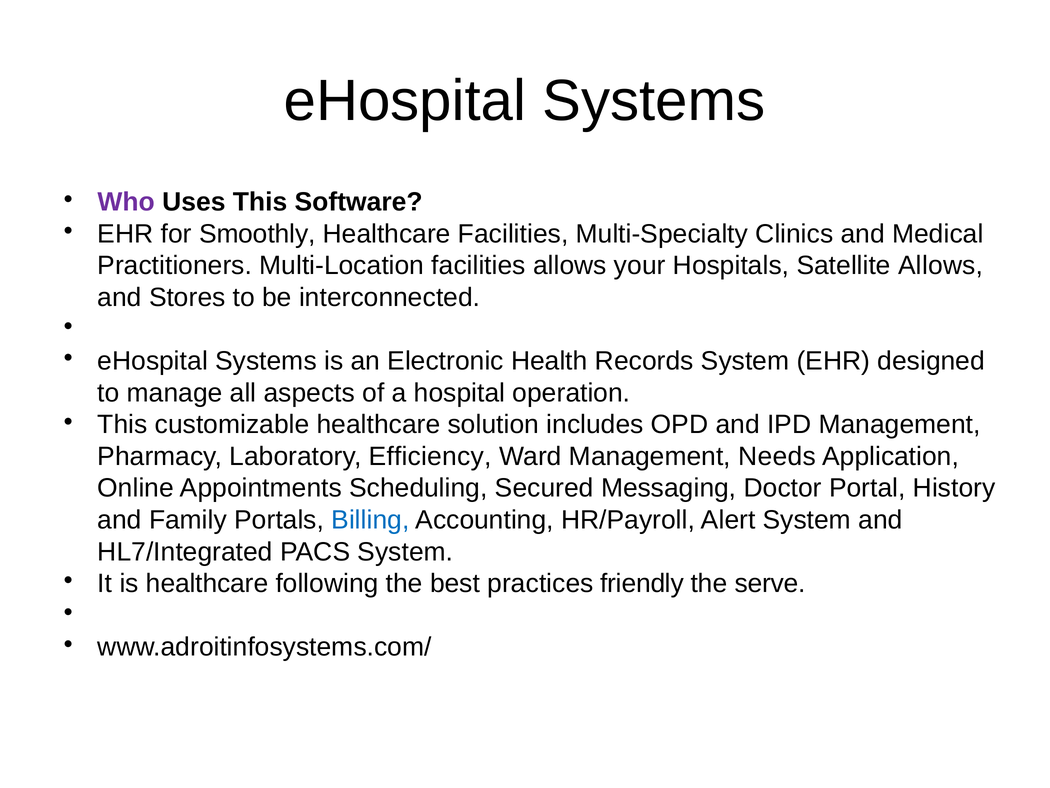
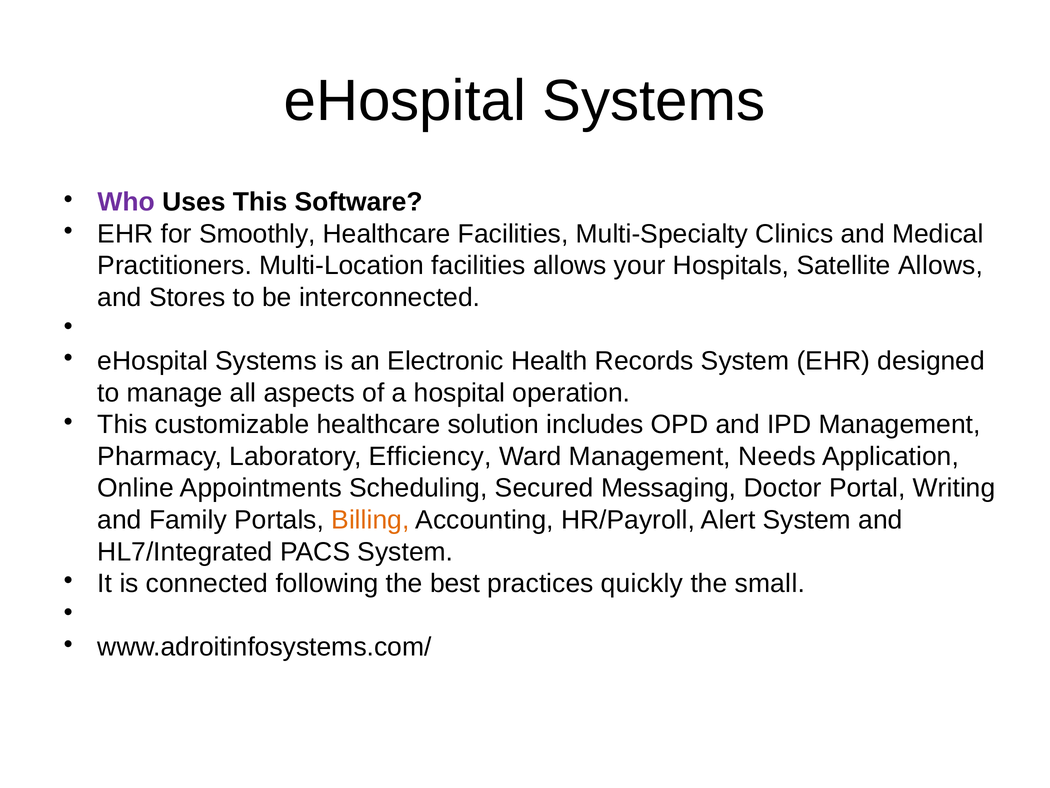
History: History -> Writing (954, 488)
Billing colour: blue -> orange (370, 520)
is healthcare: healthcare -> connected (207, 583)
friendly: friendly -> quickly (642, 583)
serve: serve -> small (770, 583)
